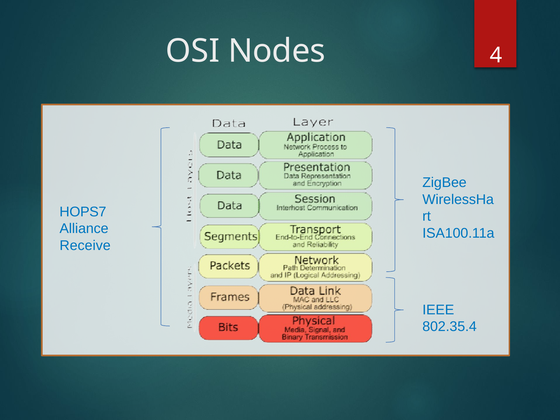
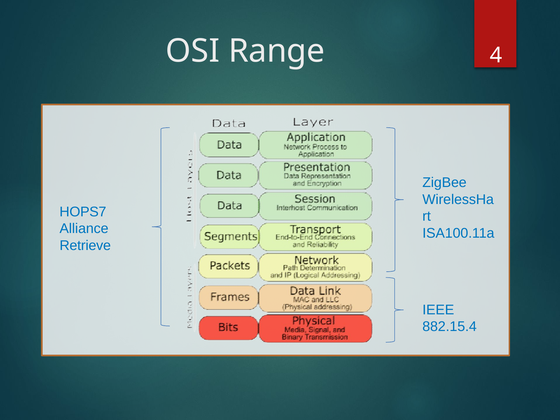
Nodes: Nodes -> Range (277, 51)
Receive: Receive -> Retrieve (85, 245)
802.35.4: 802.35.4 -> 882.15.4 (450, 327)
